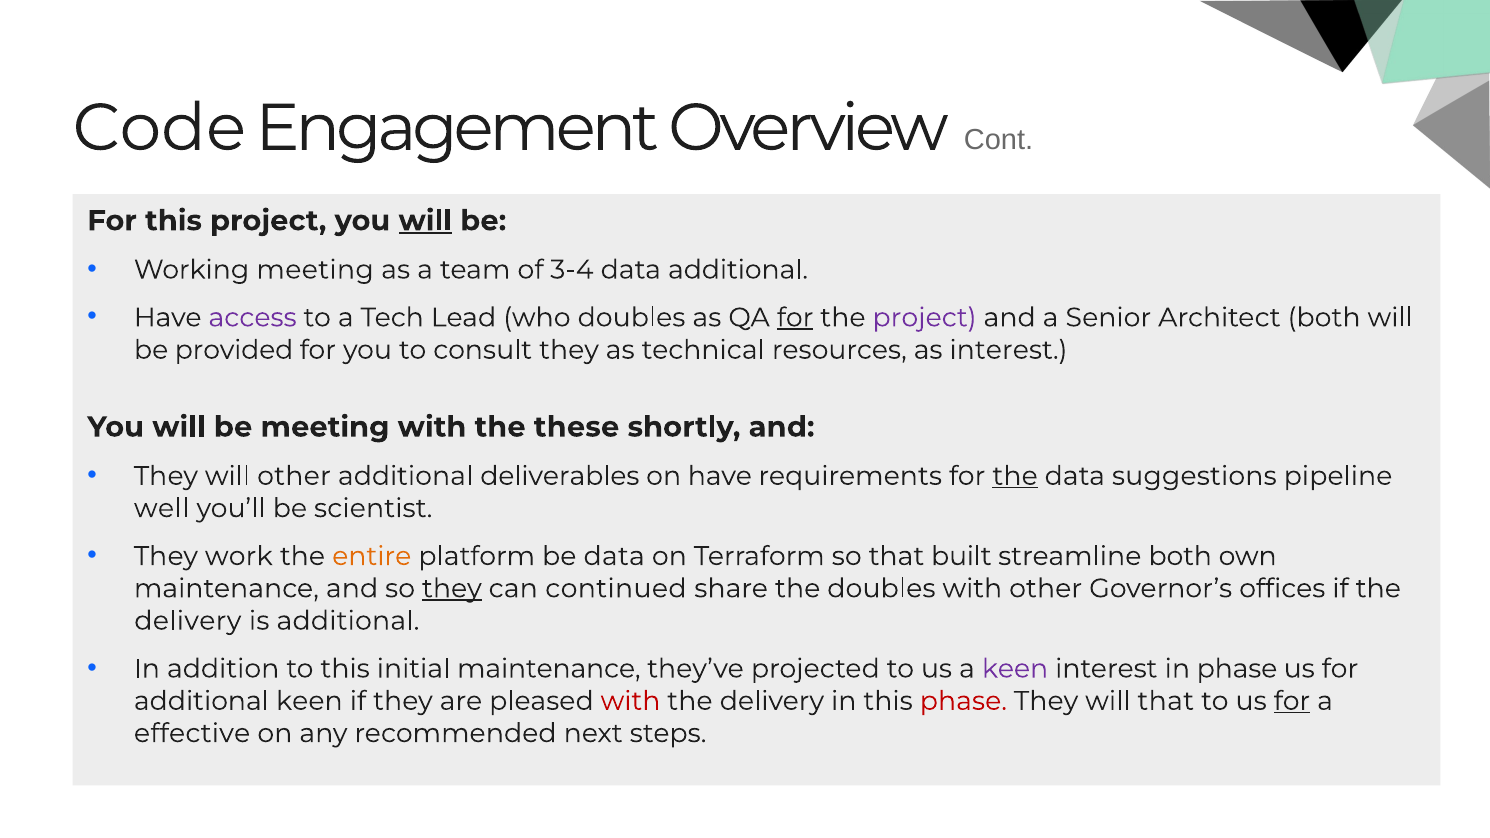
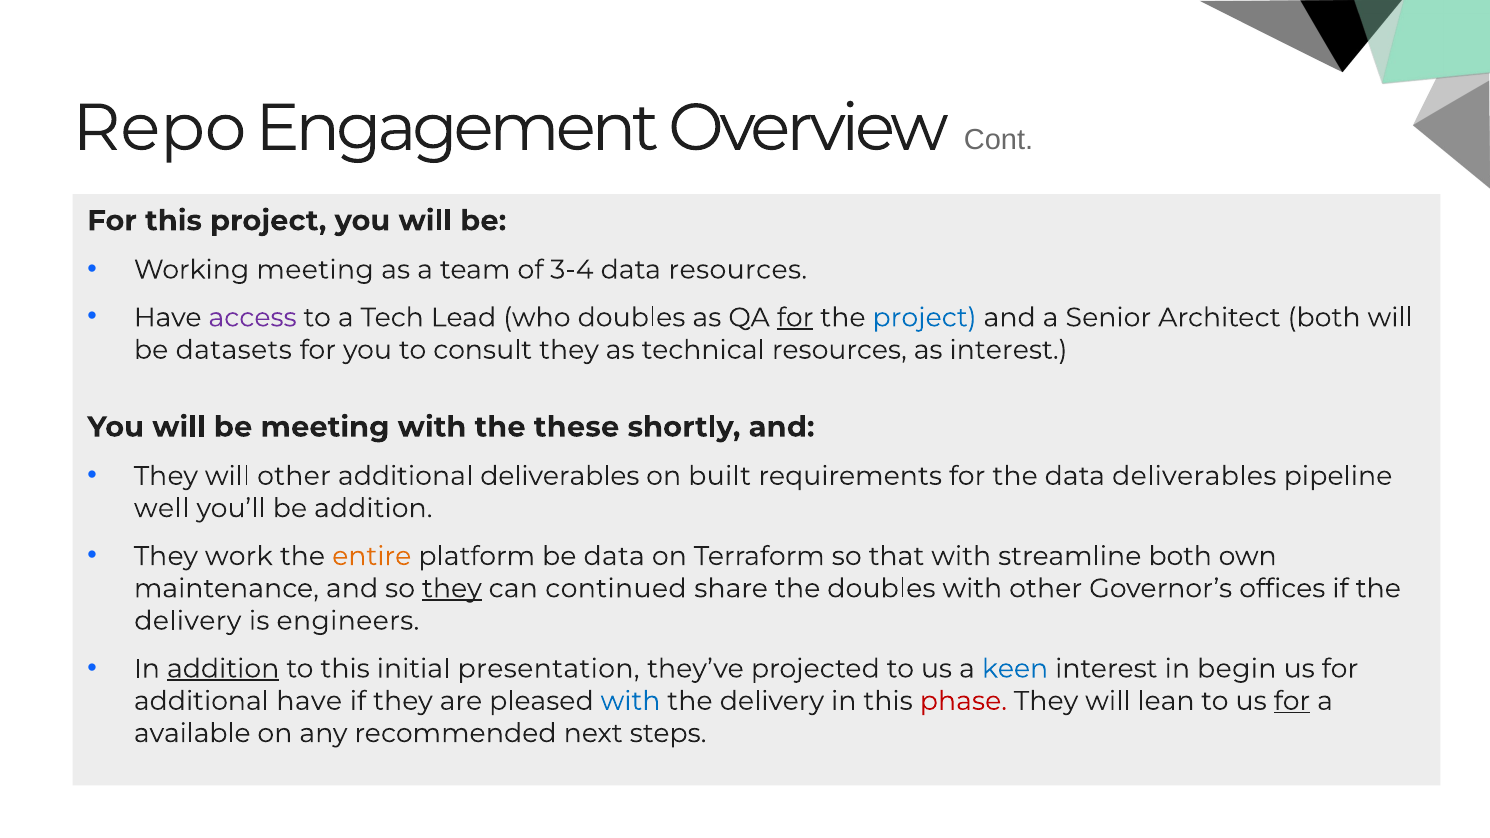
Code: Code -> Repo (159, 128)
will underline: present -> none (425, 221)
data additional: additional -> resources (738, 270)
project colour: purple -> blue (924, 318)
provided: provided -> datasets (234, 350)
on have: have -> built (720, 476)
the underline: present -> none (1015, 476)
data suggestions: suggestions -> deliverables (1194, 476)
be scientist: scientist -> addition (373, 508)
that built: built -> with (961, 556)
is additional: additional -> engineers (348, 621)
addition underline: none -> present (223, 669)
initial maintenance: maintenance -> presentation (549, 669)
keen colour: purple -> blue (1015, 669)
in phase: phase -> begin (1237, 669)
additional keen: keen -> have (309, 701)
with colour: red -> blue (631, 701)
will that: that -> lean (1166, 701)
effective: effective -> available (192, 733)
